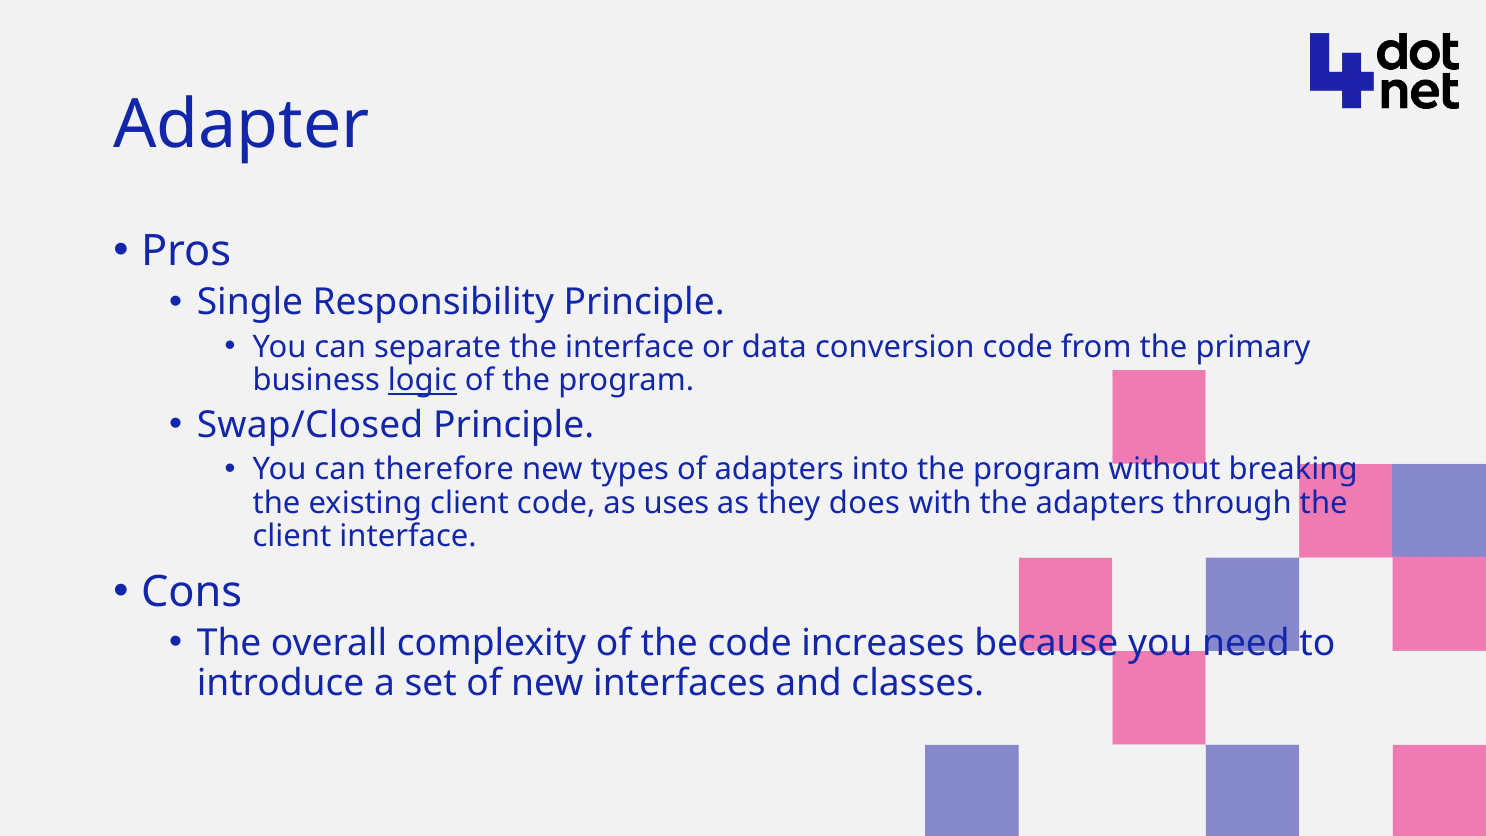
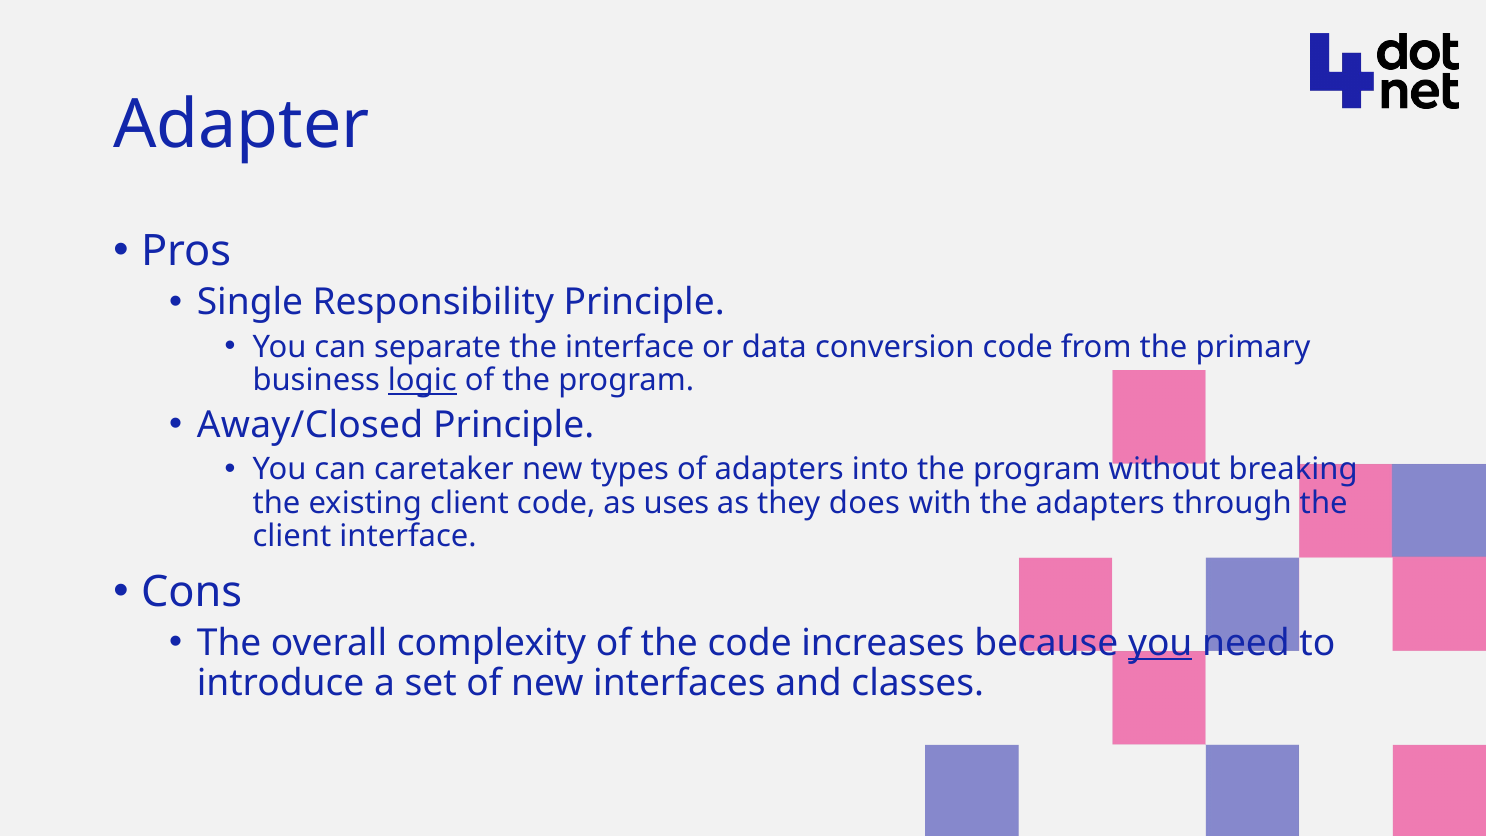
Swap/Closed: Swap/Closed -> Away/Closed (310, 425)
therefore: therefore -> caretaker (444, 469)
you underline: none -> present (1160, 643)
